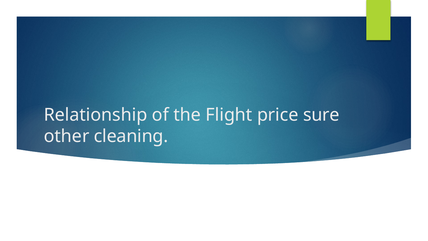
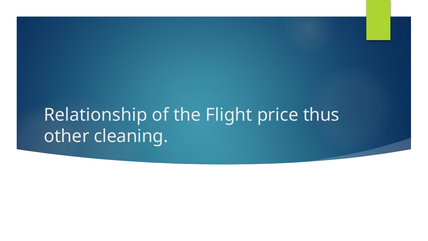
sure: sure -> thus (321, 115)
